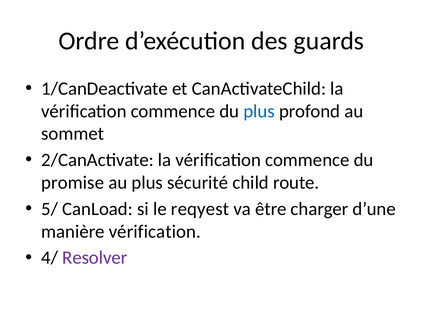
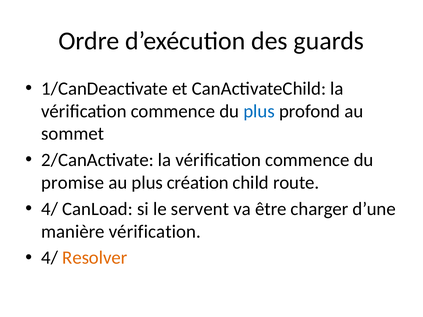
sécurité: sécurité -> création (198, 183)
5/: 5/ -> 4/ (50, 209)
reqyest: reqyest -> servent (200, 209)
Resolver colour: purple -> orange (95, 258)
